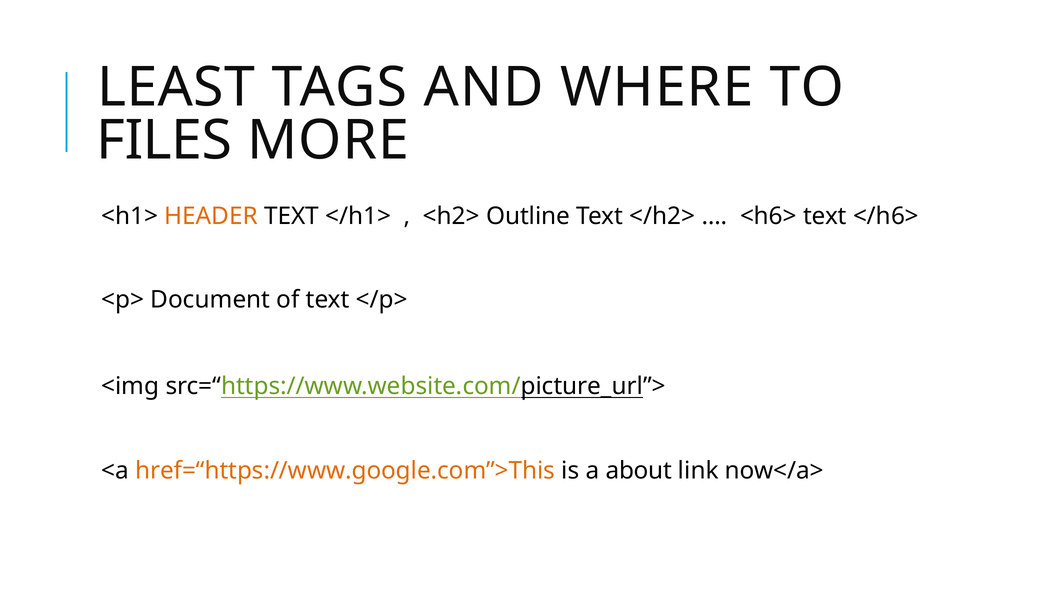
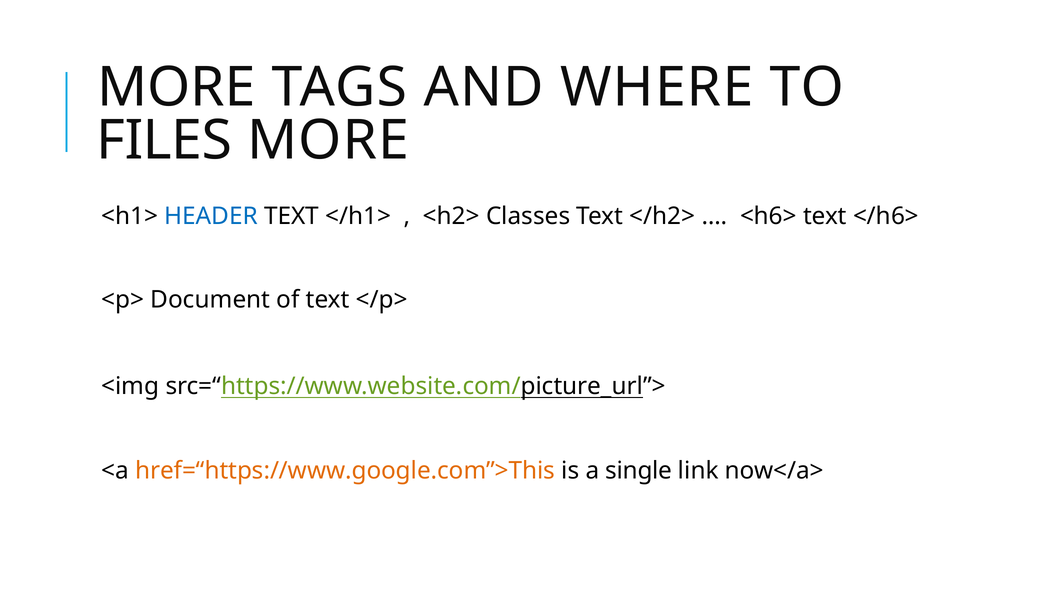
LEAST: LEAST -> MORE (176, 88)
HEADER colour: orange -> blue (211, 216)
Outline: Outline -> Classes (528, 216)
about: about -> single (639, 471)
